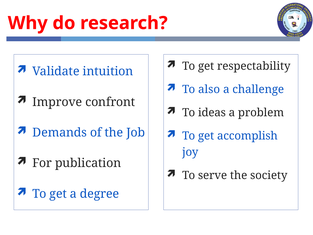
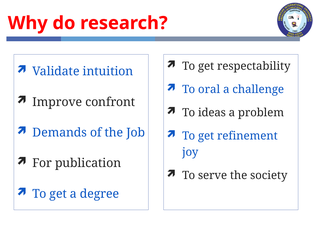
also: also -> oral (209, 89)
accomplish: accomplish -> refinement (247, 136)
